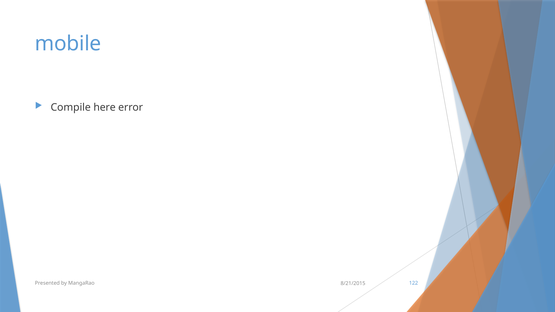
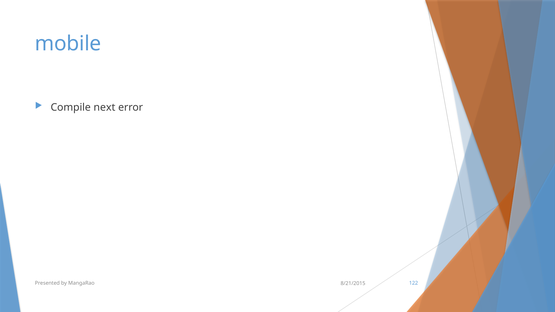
here: here -> next (104, 107)
